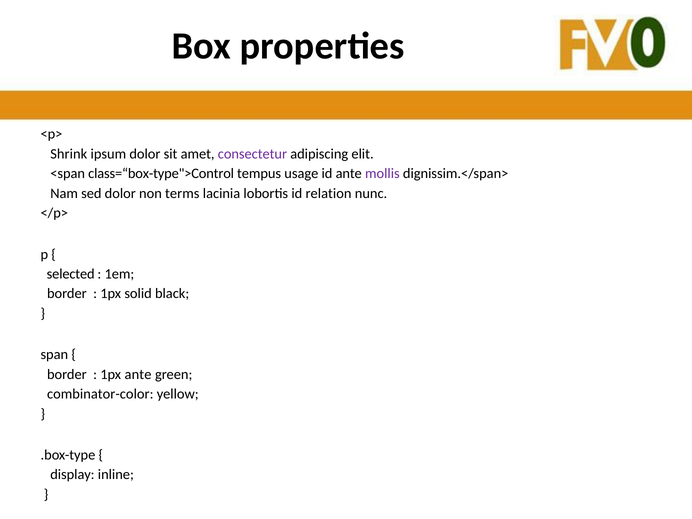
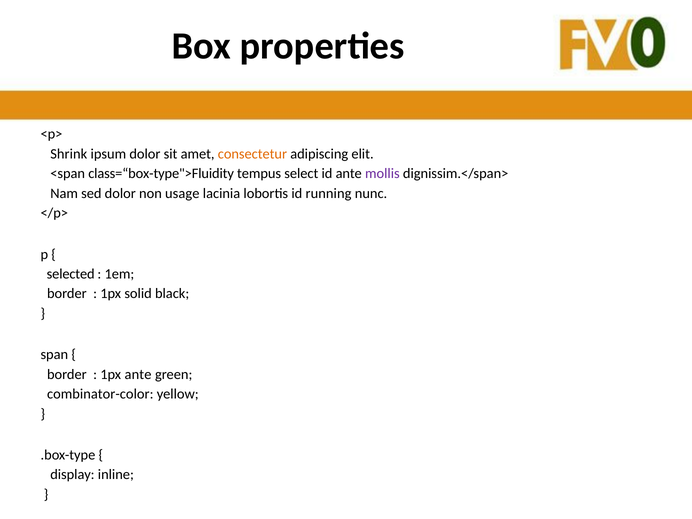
consectetur colour: purple -> orange (252, 154)
class=“box-type">Control: class=“box-type">Control -> class=“box-type">Fluidity (161, 174)
usage: usage -> select (301, 174)
terms: terms -> usage (182, 193)
relation: relation -> running (328, 193)
